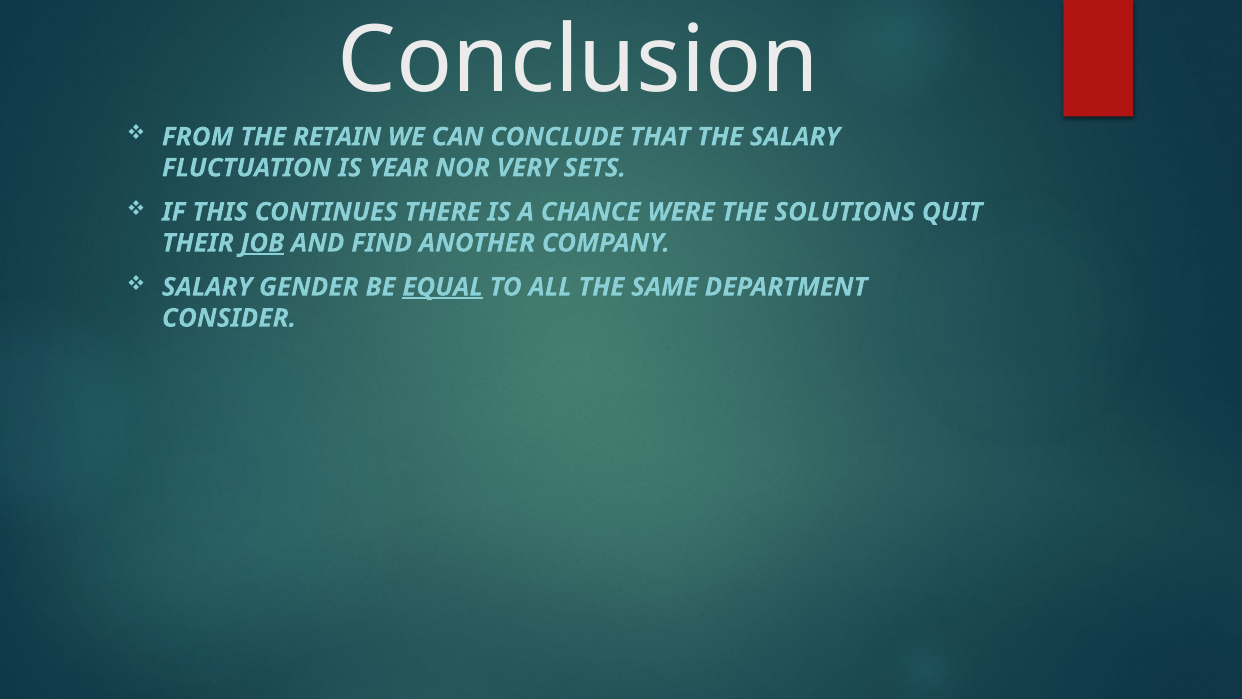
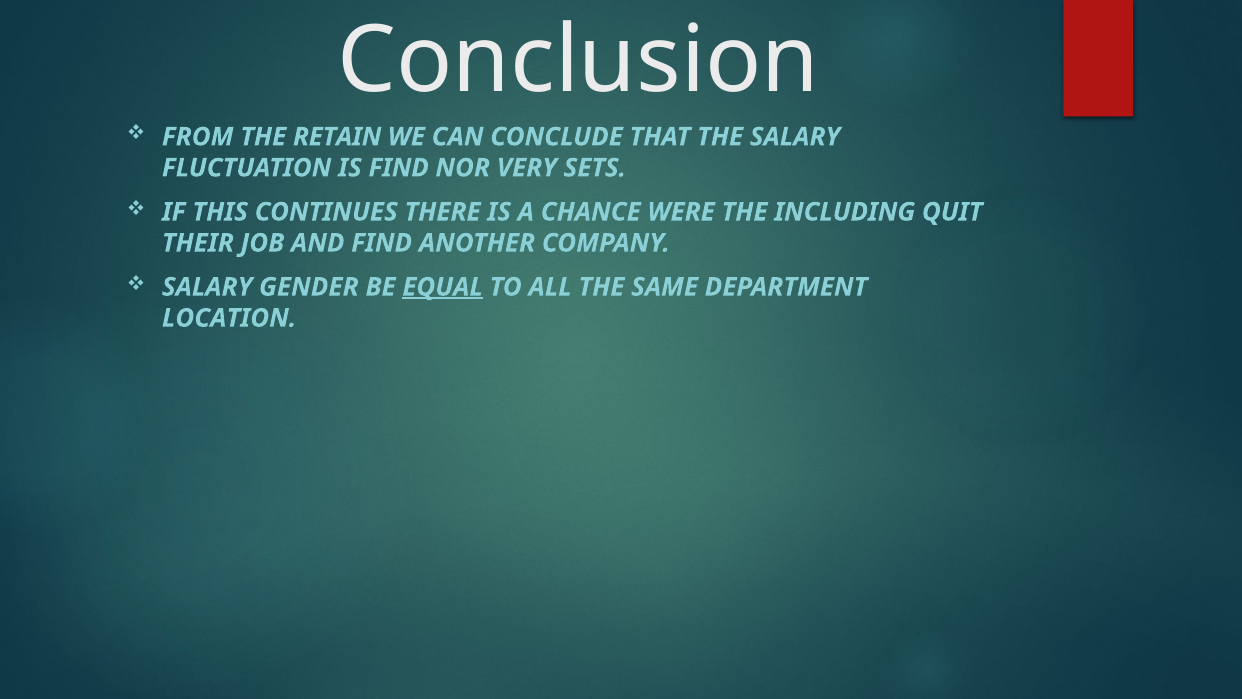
IS YEAR: YEAR -> FIND (399, 168)
SOLUTIONS: SOLUTIONS -> INCLUDING (845, 212)
JOB underline: present -> none (262, 243)
CONSIDER: CONSIDER -> LOCATION (229, 318)
